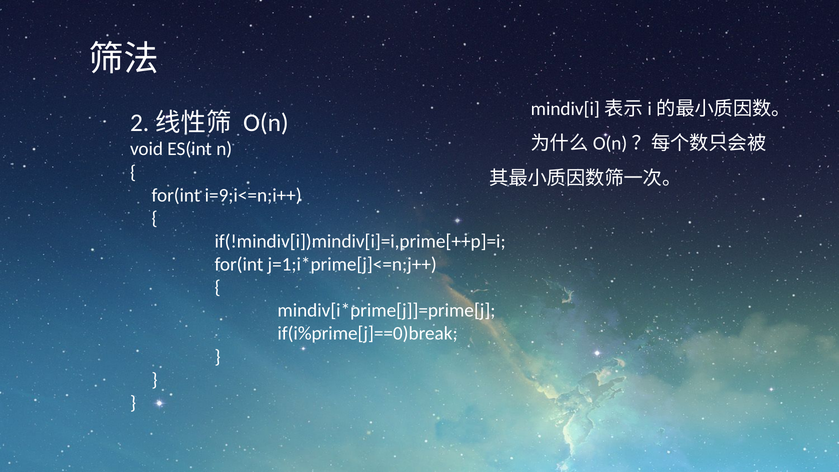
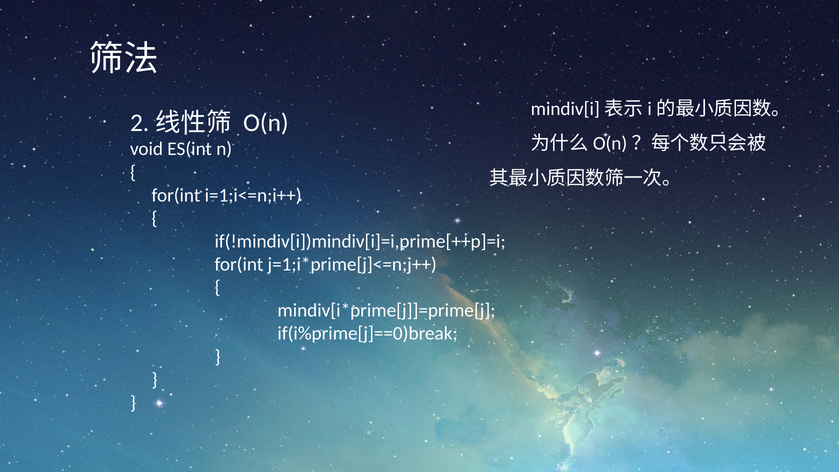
i=9;i<=n;i++: i=9;i<=n;i++ -> i=1;i<=n;i++ (253, 195)
